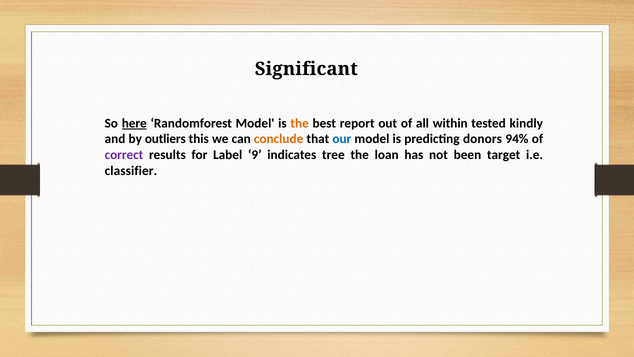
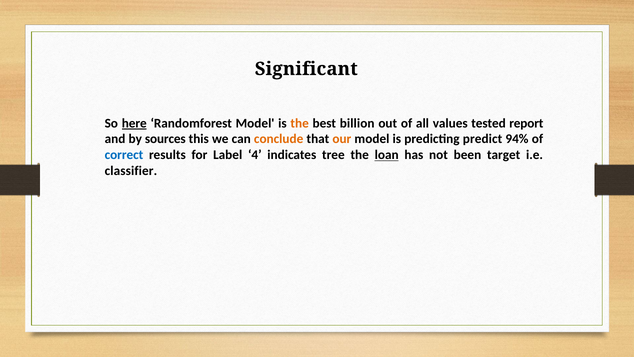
report: report -> billion (357, 123)
within: within -> values (450, 123)
kindly: kindly -> report (526, 123)
outliers: outliers -> sources (165, 139)
our colour: blue -> orange (342, 139)
donors: donors -> predict (483, 139)
correct colour: purple -> blue (124, 155)
9: 9 -> 4 (255, 155)
loan underline: none -> present (387, 155)
